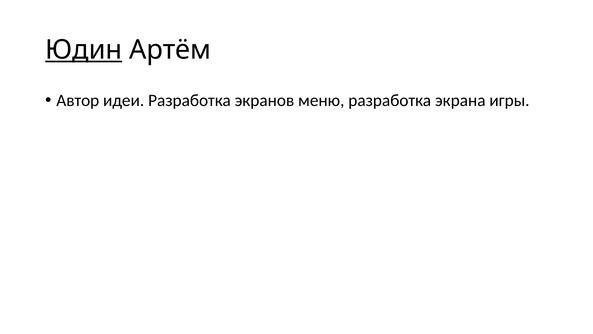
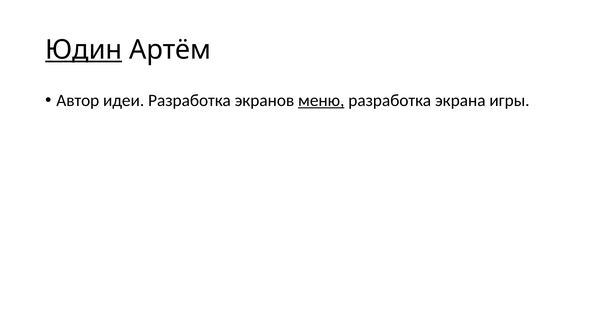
меню underline: none -> present (321, 100)
